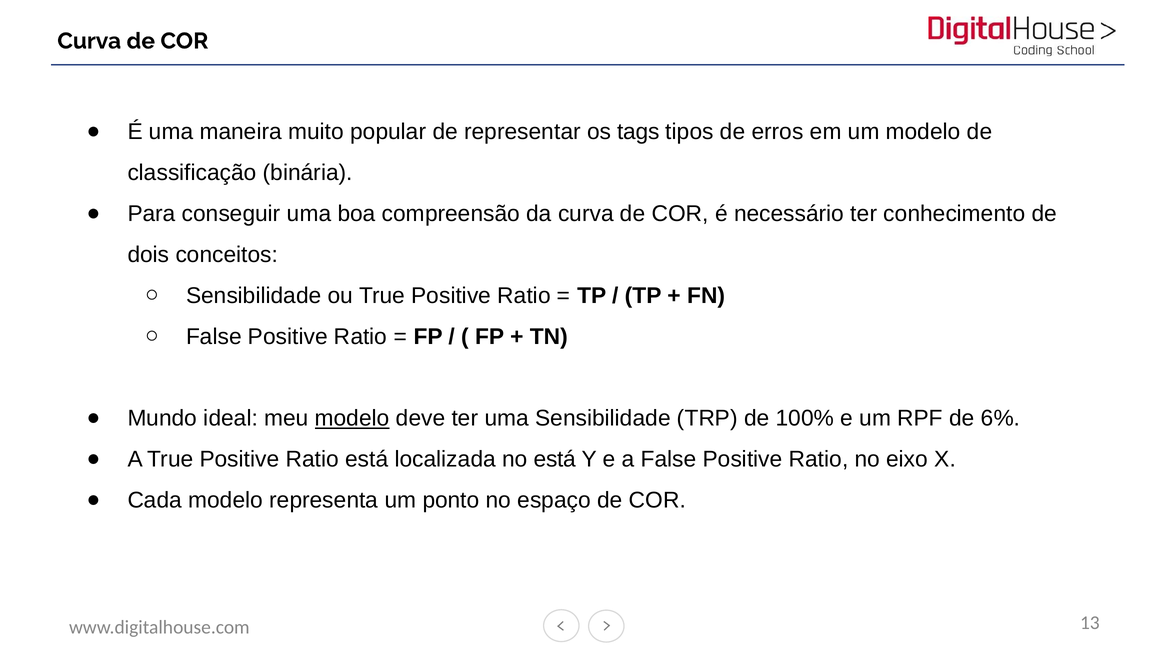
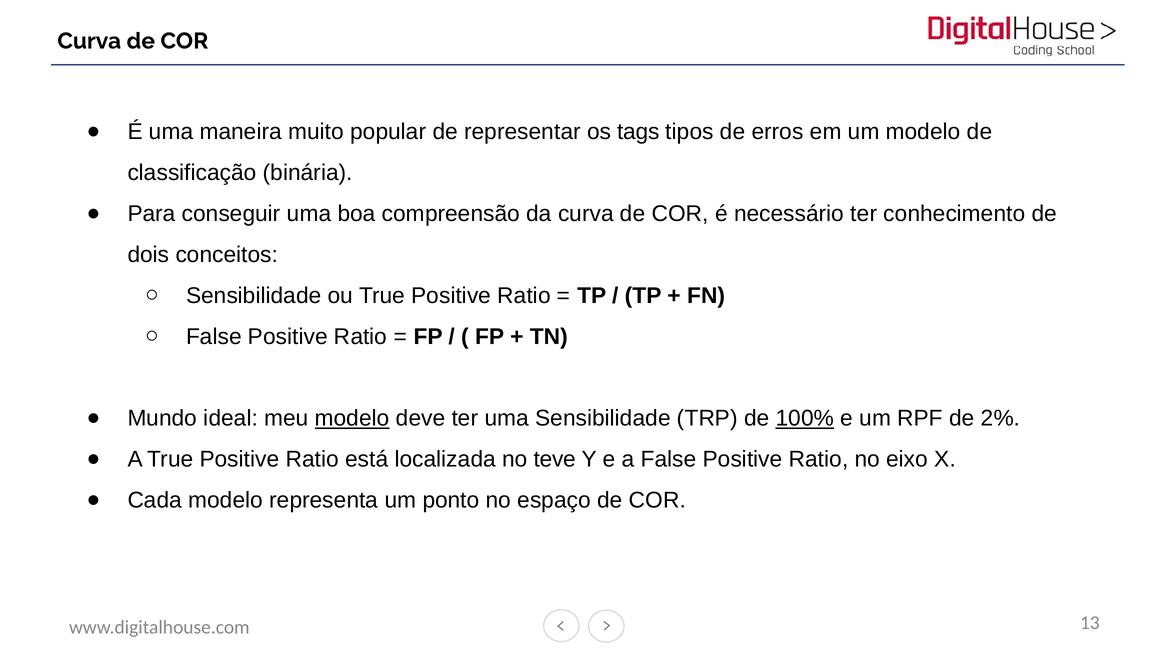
100% underline: none -> present (805, 419)
6%: 6% -> 2% (1001, 419)
no está: está -> teve (555, 460)
